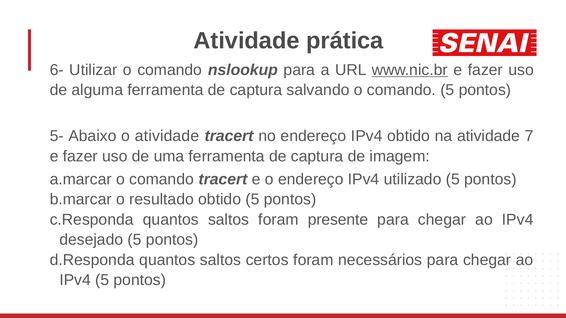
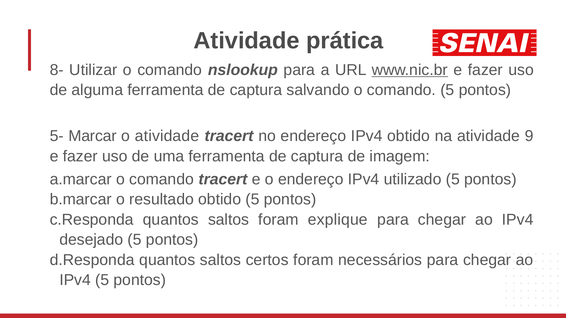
6-: 6- -> 8- (57, 70)
Abaixo: Abaixo -> Marcar (93, 136)
7: 7 -> 9 (529, 136)
presente: presente -> explique (338, 220)
